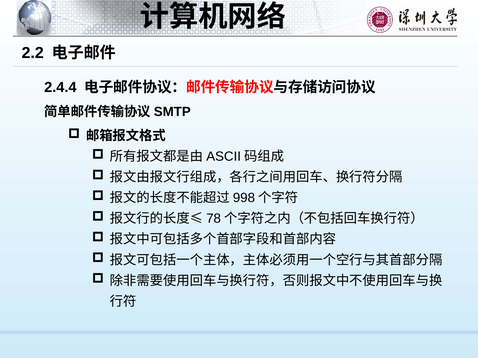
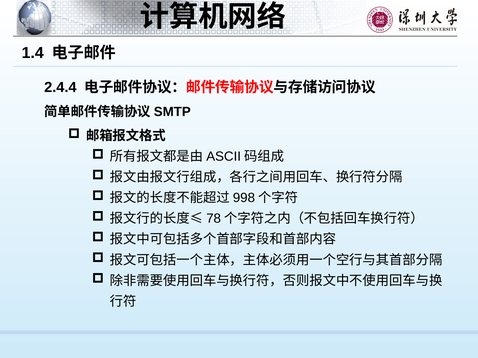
2.2: 2.2 -> 1.4 (33, 53)
